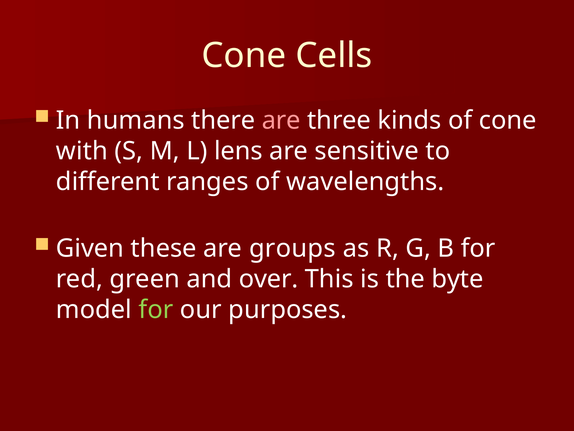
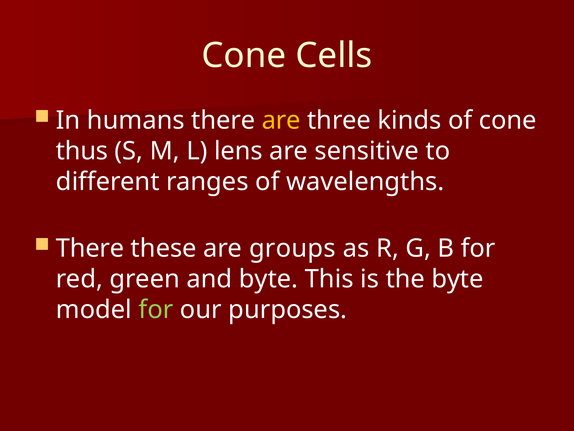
are colour: pink -> yellow (281, 120)
with: with -> thus (82, 151)
Given: Given -> There (90, 248)
and over: over -> byte (269, 279)
